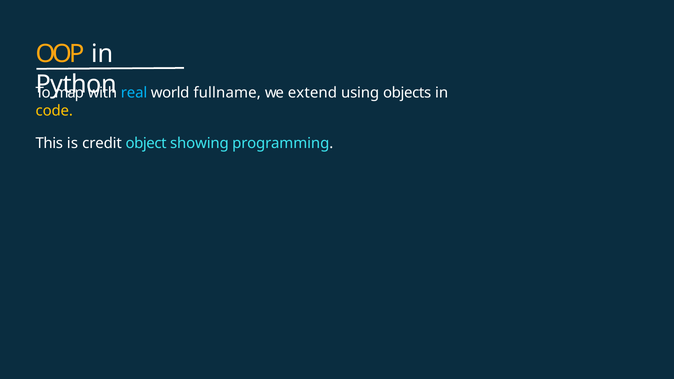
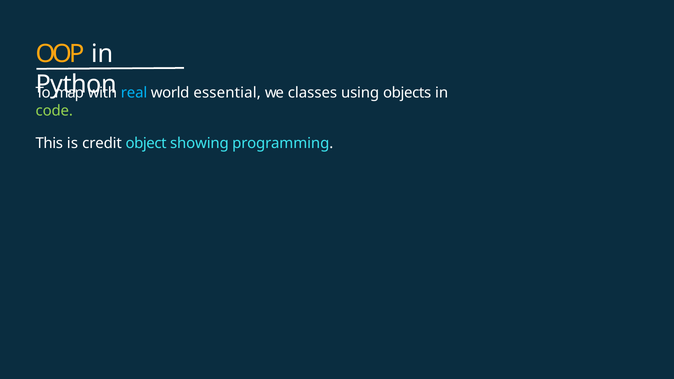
fullname: fullname -> essential (227, 93)
extend: extend -> classes (312, 93)
code colour: yellow -> light green (54, 111)
